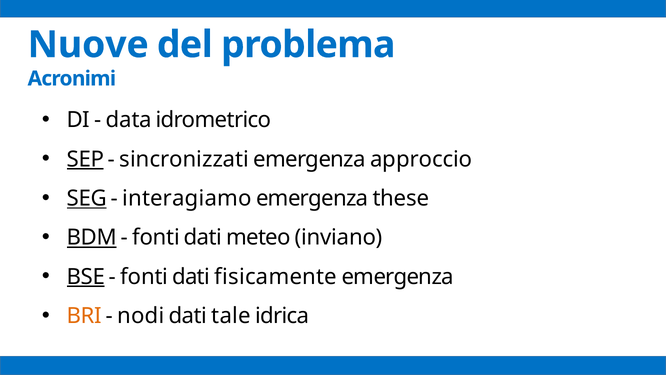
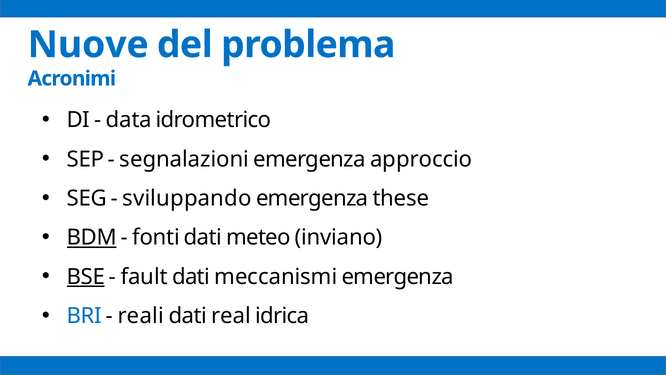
SEP underline: present -> none (85, 159)
sincronizzati: sincronizzati -> segnalazioni (184, 159)
SEG underline: present -> none (87, 198)
interagiamo: interagiamo -> sviluppando (187, 198)
fonti: fonti -> fault (144, 277)
fisicamente: fisicamente -> meccanismi (276, 277)
BRI colour: orange -> blue (84, 316)
nodi: nodi -> reali (141, 316)
tale: tale -> real (231, 316)
